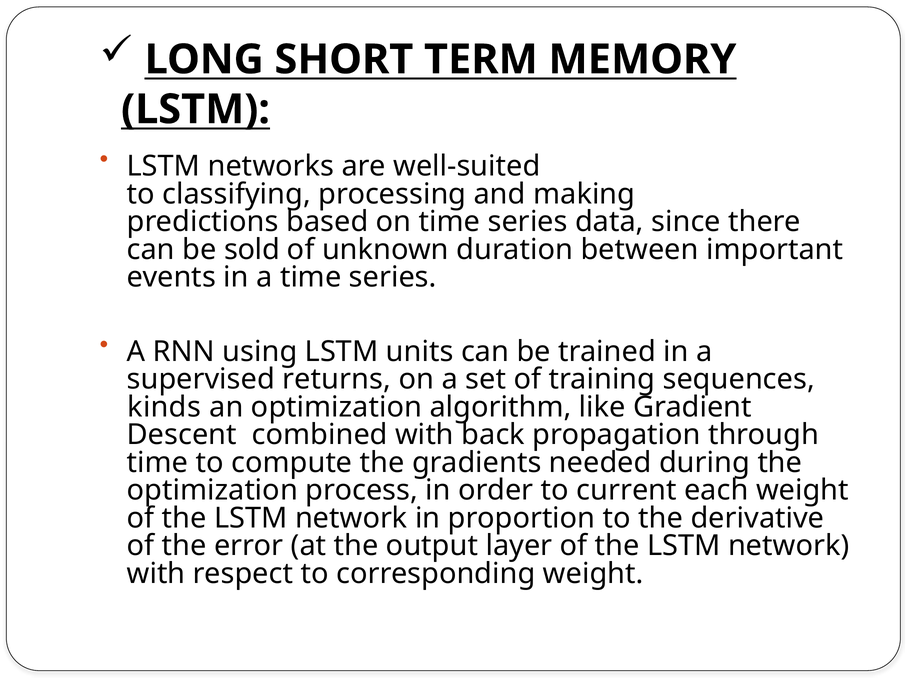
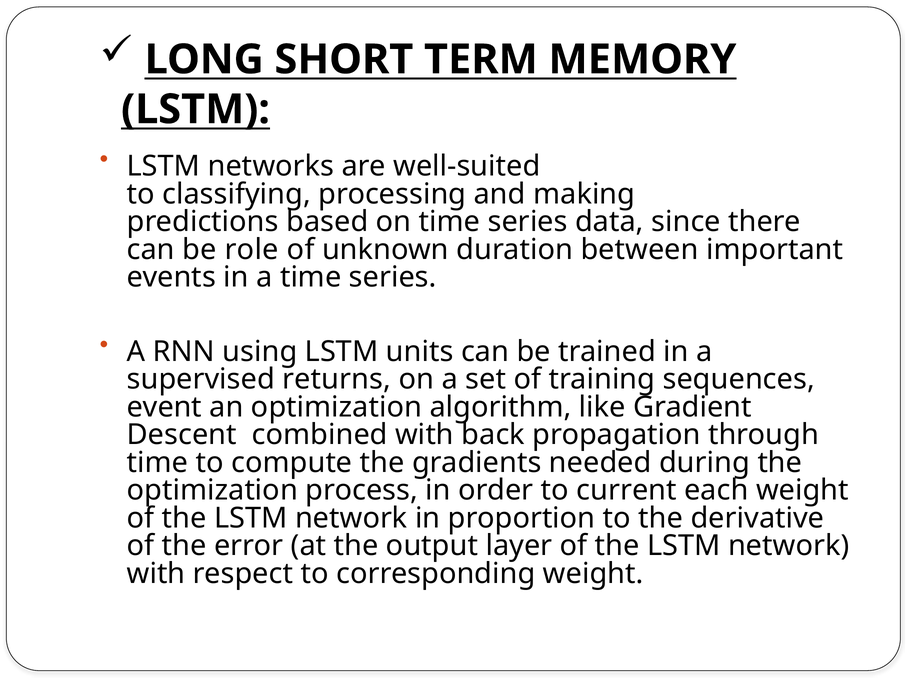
sold: sold -> role (252, 250)
kinds: kinds -> event (164, 407)
